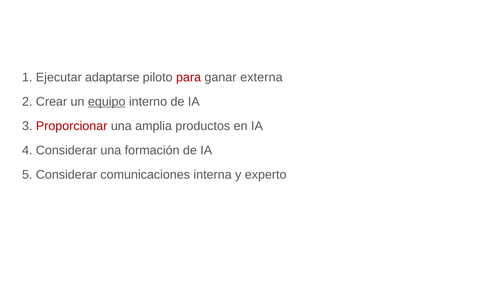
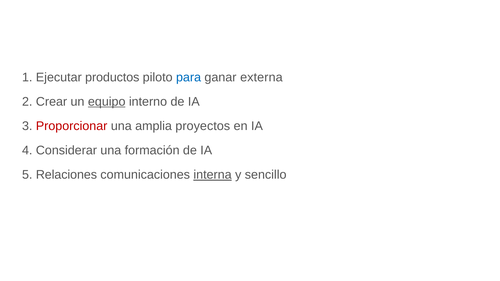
adaptarse: adaptarse -> productos (112, 77)
para colour: red -> blue (189, 77)
productos: productos -> proyectos (203, 126)
5 Considerar: Considerar -> Relaciones (66, 175)
interna underline: none -> present (213, 175)
experto: experto -> sencillo (266, 175)
